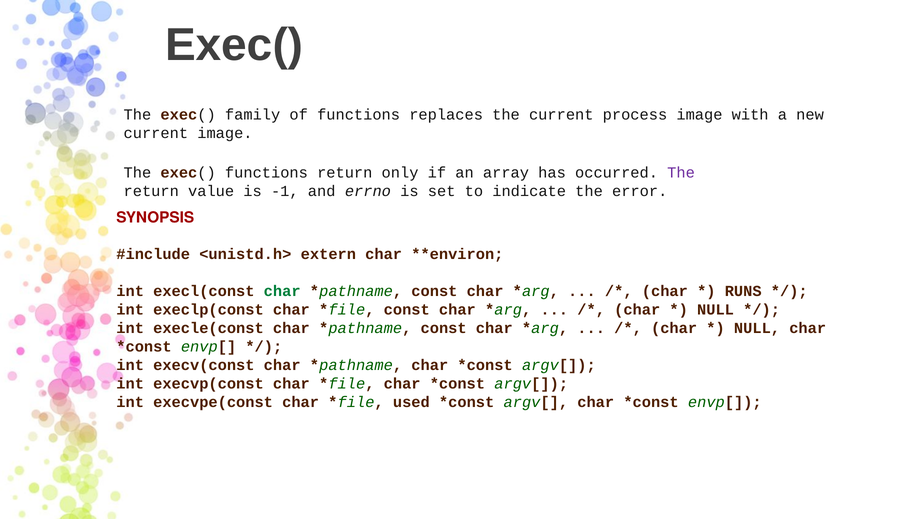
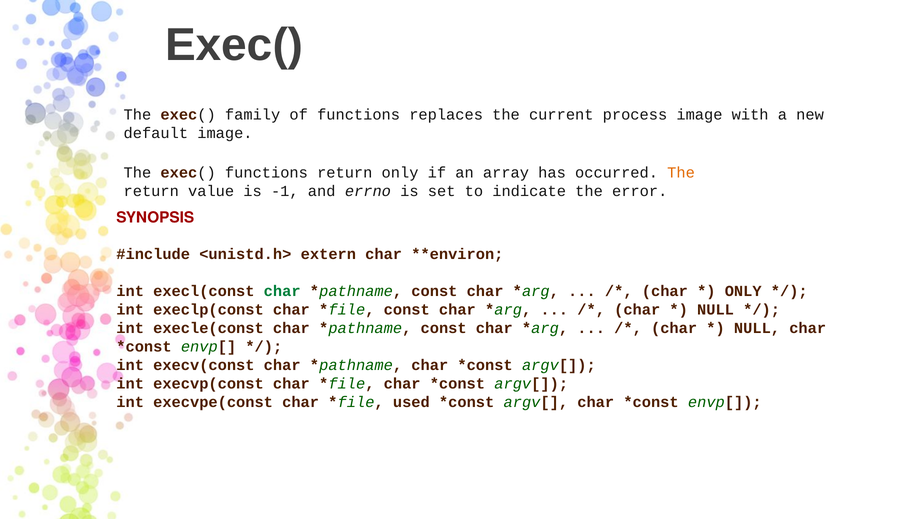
current: current -> default (156, 133)
The colour: purple -> orange (681, 173)
RUNS: RUNS -> ONLY (743, 291)
